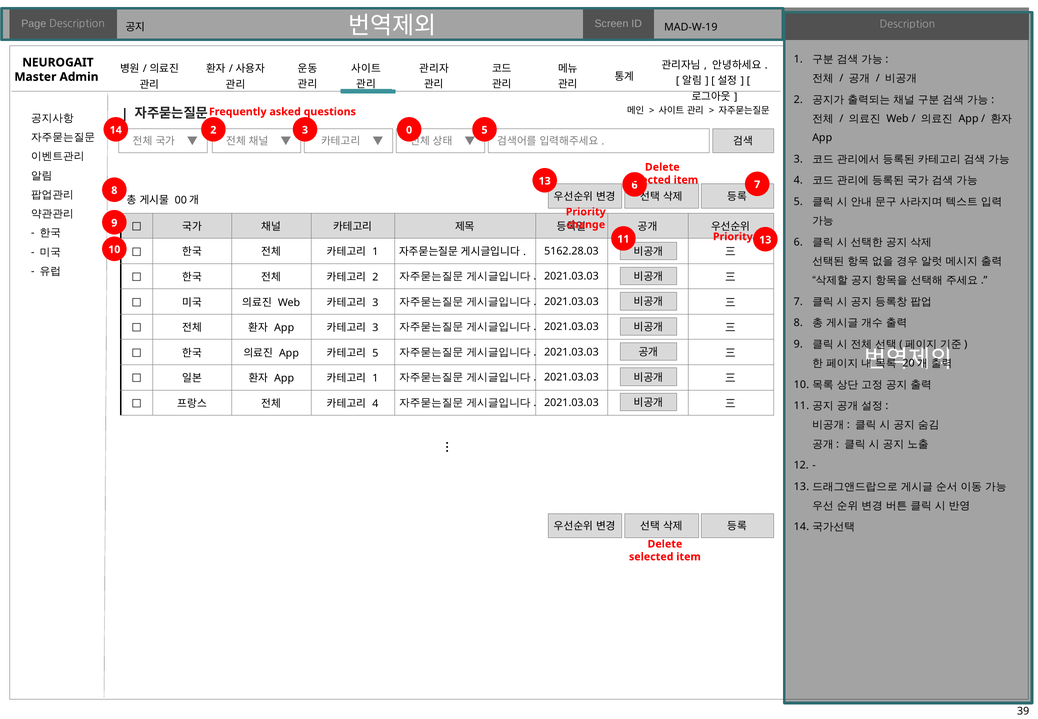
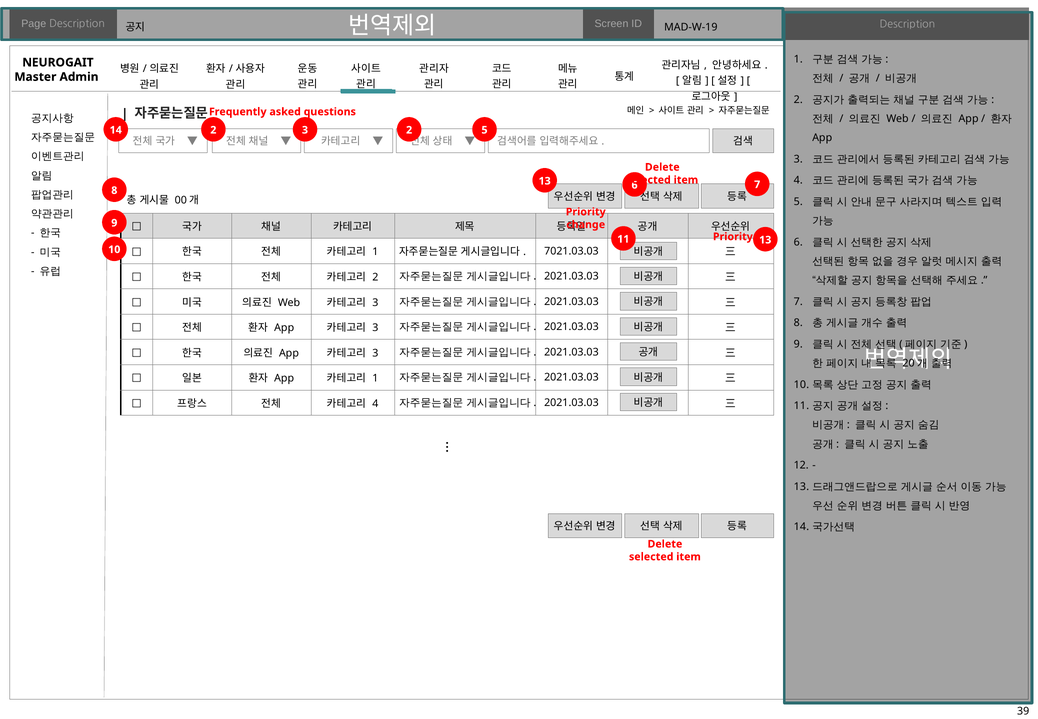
3 0: 0 -> 2 (409, 130)
5162.28.03: 5162.28.03 -> 7021.03.03 (571, 251)
5: 5 -> 3 (375, 353)
